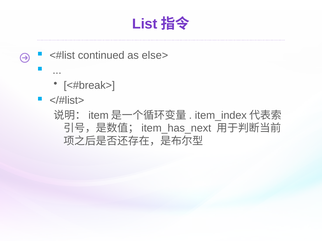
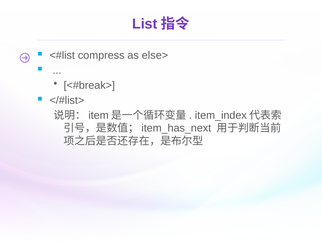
continued: continued -> compress (101, 55)
